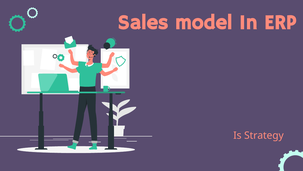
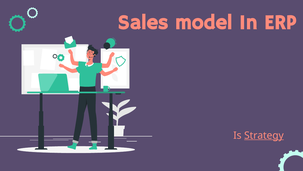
Strategy underline: none -> present (264, 135)
